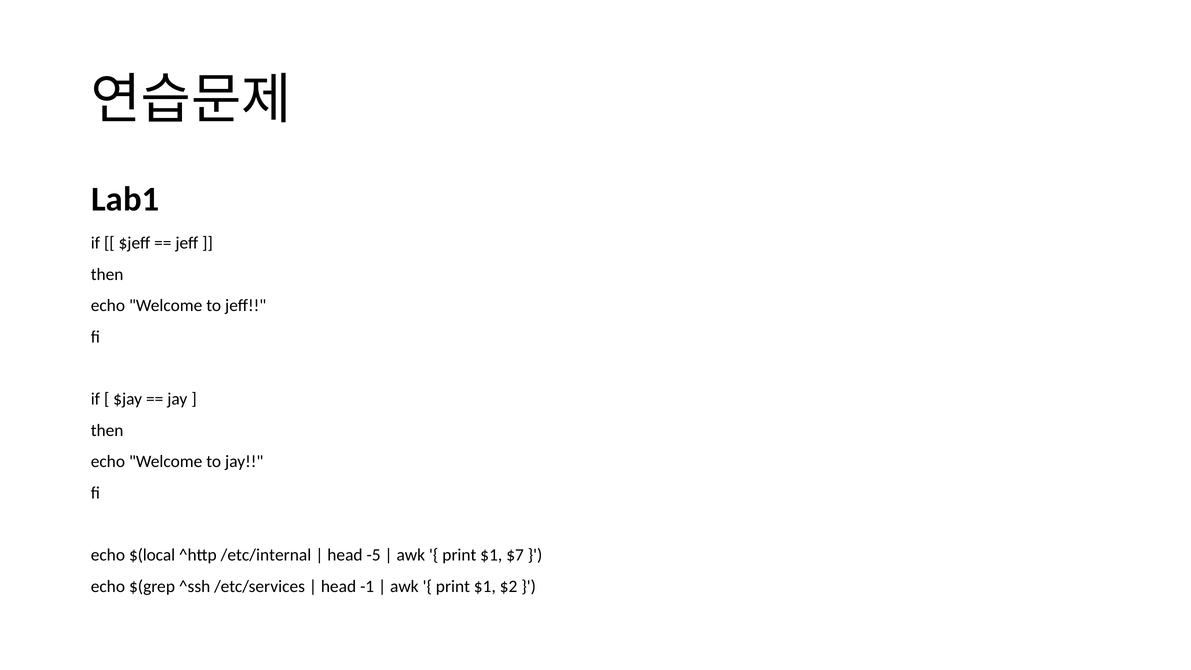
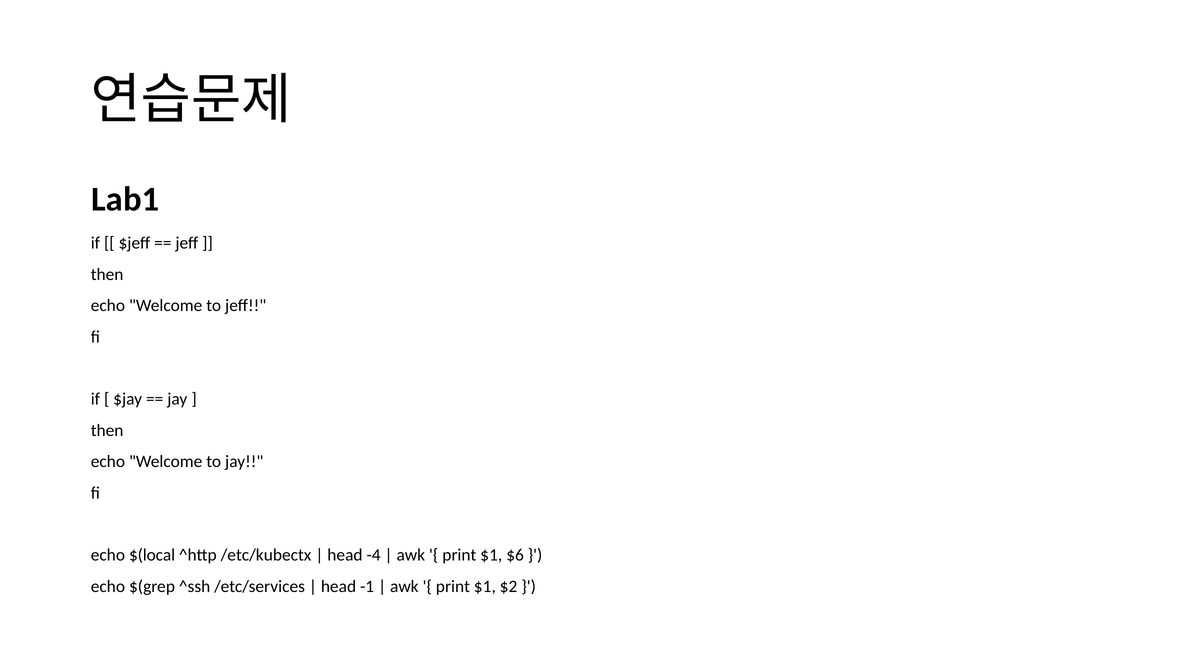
/etc/internal: /etc/internal -> /etc/kubectx (266, 555)
-5: -5 -> -4 (374, 555)
$7: $7 -> $6 (515, 555)
